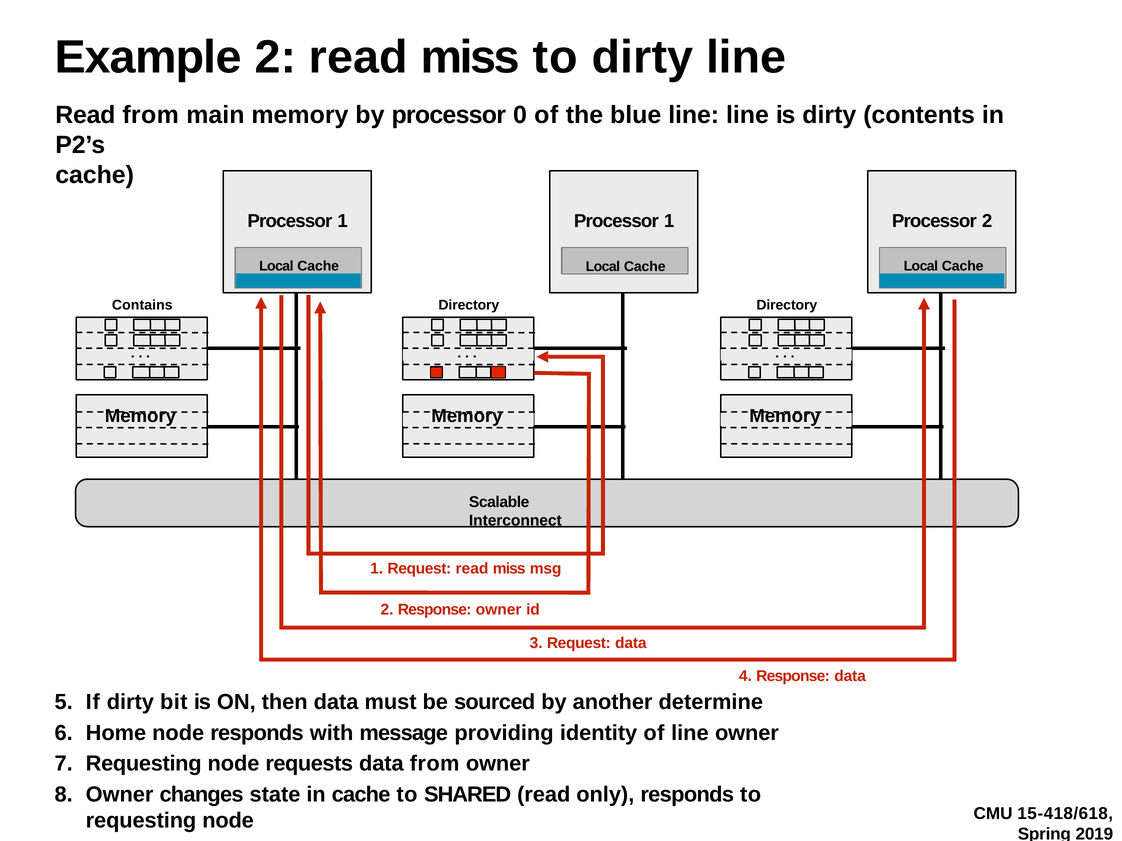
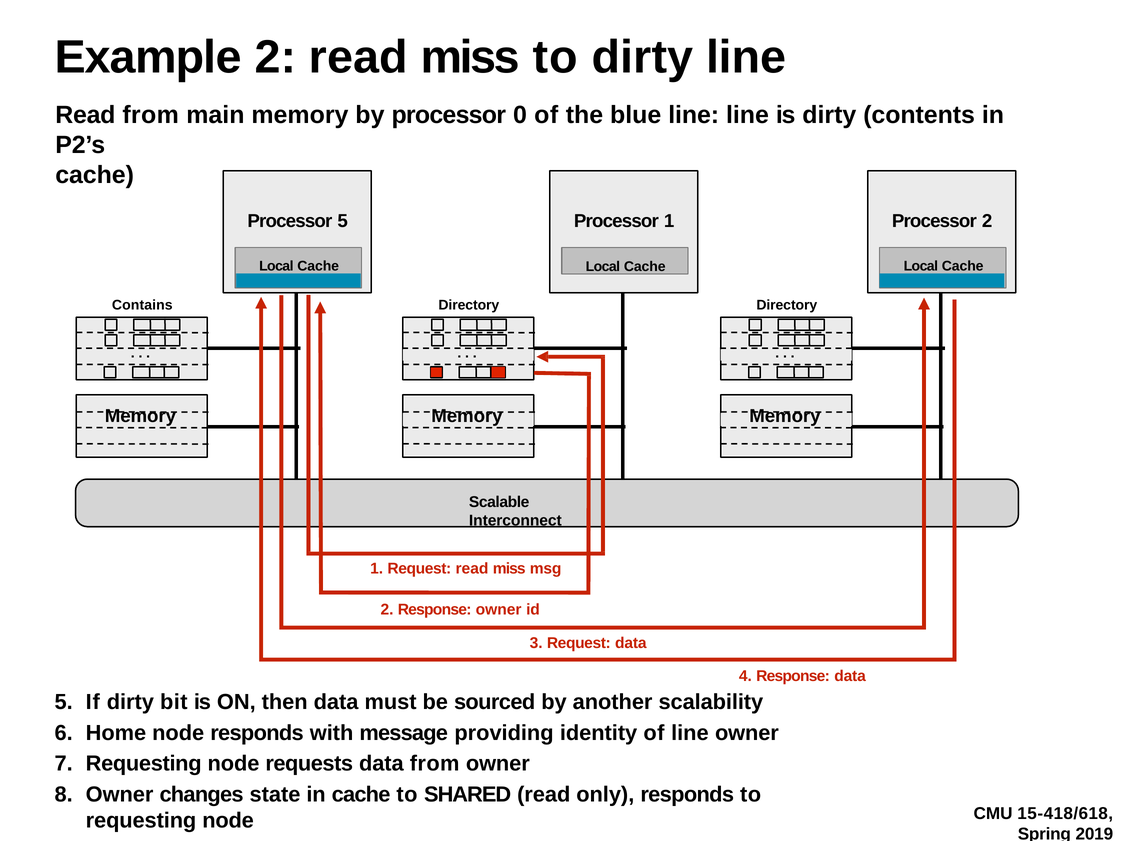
1: 1 -> 5 (343, 221)
determine: determine -> scalability (711, 702)
